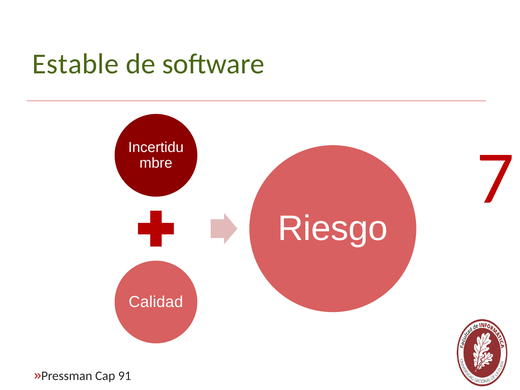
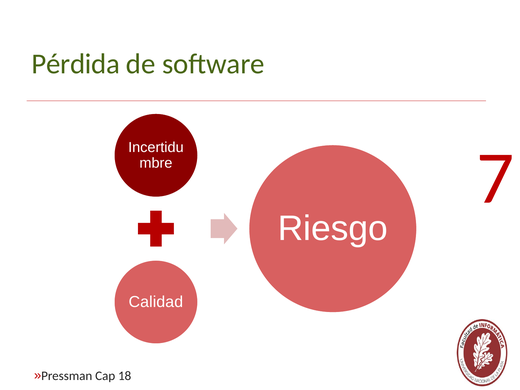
Estable: Estable -> Pérdida (76, 64)
91: 91 -> 18 (125, 376)
